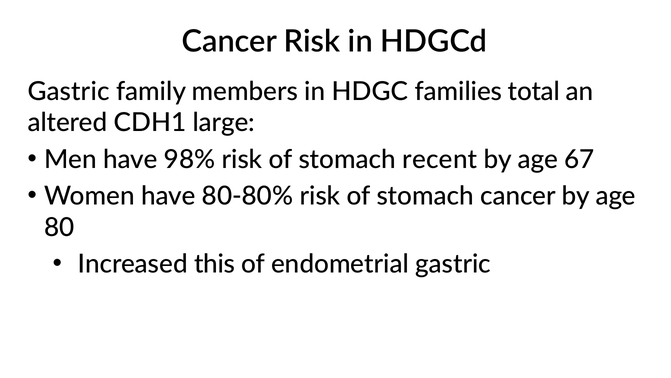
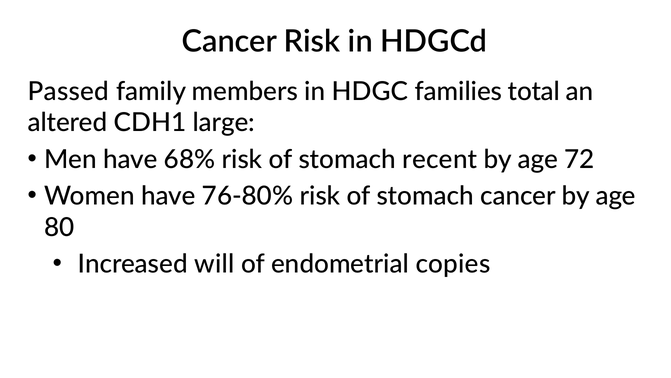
Gastric: Gastric -> Passed (69, 91)
98%: 98% -> 68% (190, 159)
67: 67 -> 72 (579, 159)
80-80%: 80-80% -> 76-80% (248, 196)
this: this -> will (214, 264)
endometrial gastric: gastric -> copies (453, 264)
